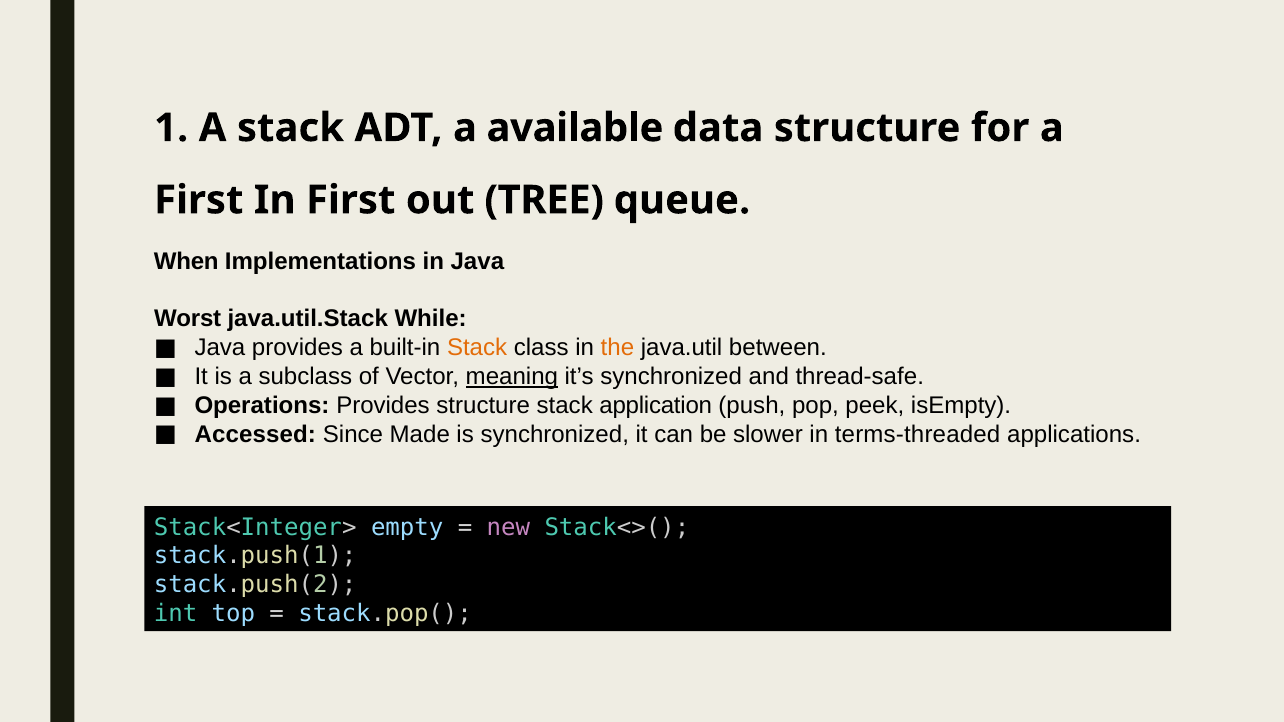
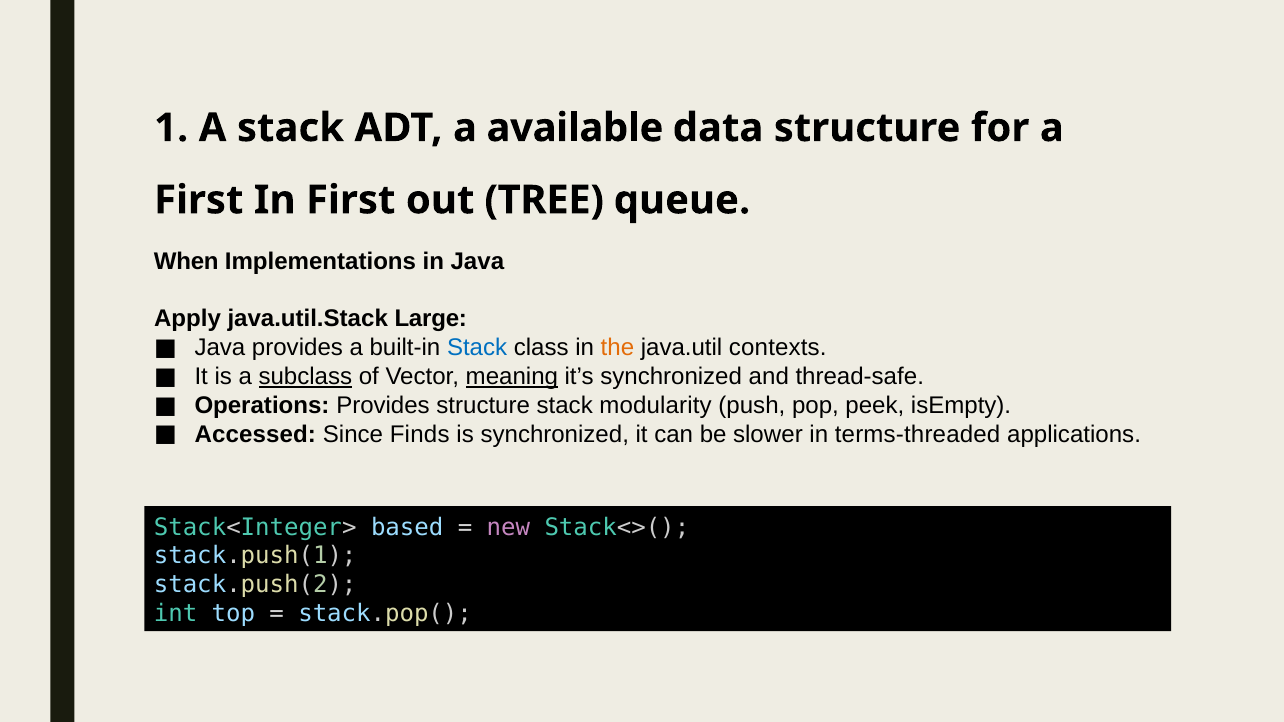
Worst: Worst -> Apply (187, 319)
While: While -> Large (431, 319)
Stack colour: orange -> blue (477, 348)
between: between -> contexts (778, 348)
subclass underline: none -> present (305, 377)
application: application -> modularity (656, 406)
Made: Made -> Finds (420, 435)
empty: empty -> based (407, 527)
